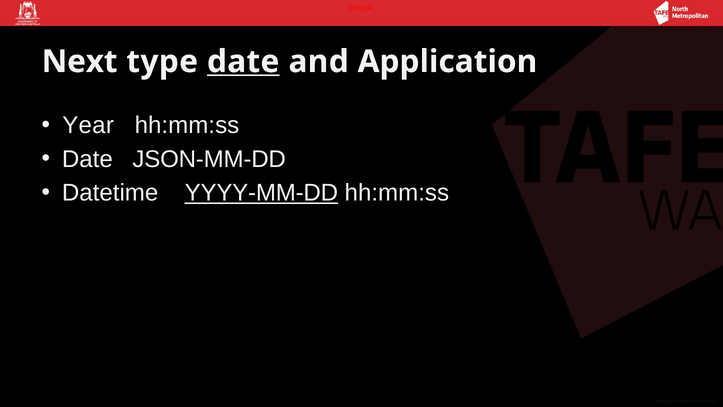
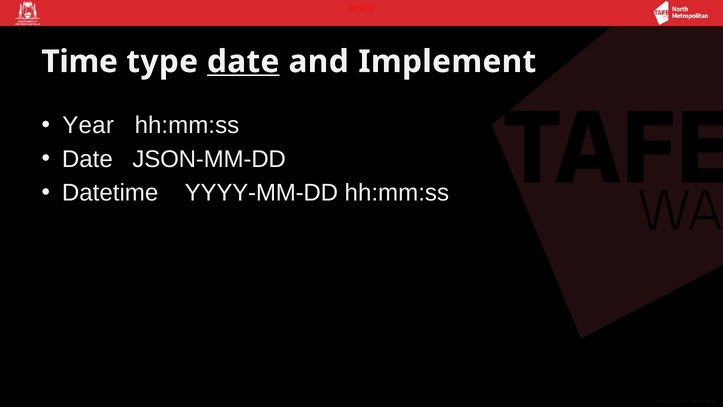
Next: Next -> Time (80, 62)
Application: Application -> Implement (447, 62)
YYYY-MM-DD underline: present -> none (261, 193)
